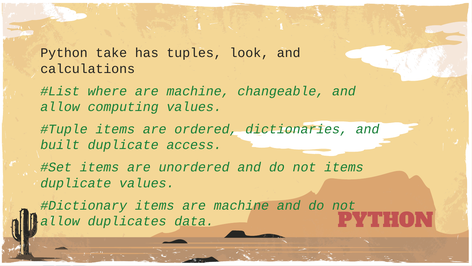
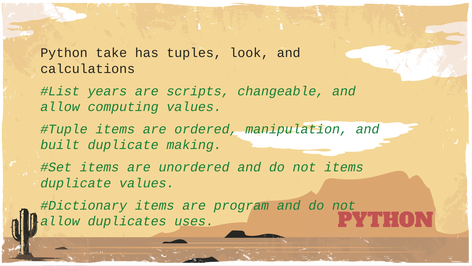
where: where -> years (107, 91)
machine: machine -> scripts (198, 91)
dictionaries: dictionaries -> manipulation (297, 129)
access: access -> making (194, 145)
items are machine: machine -> program (241, 205)
data: data -> uses (194, 221)
